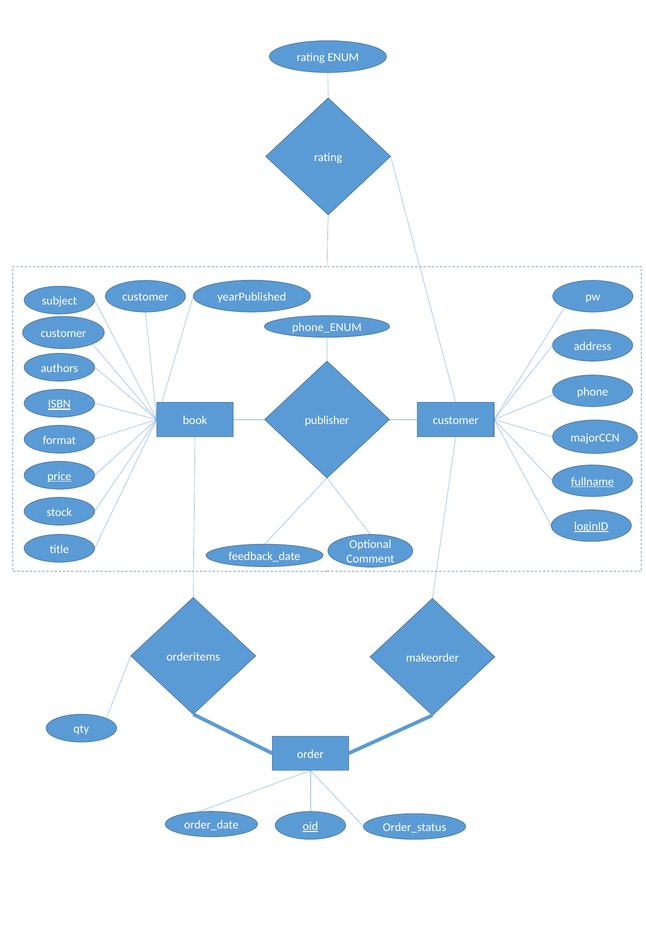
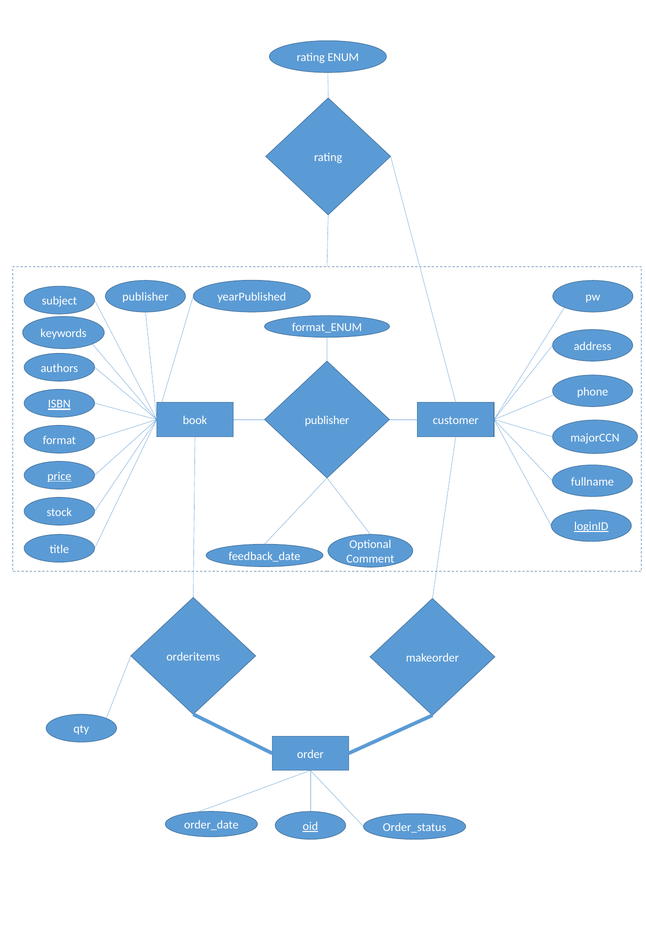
subject customer: customer -> publisher (145, 297)
phone_ENUM: phone_ENUM -> format_ENUM (327, 327)
customer: customer -> keywords (63, 334)
fullname underline: present -> none (592, 482)
